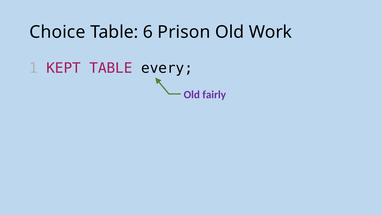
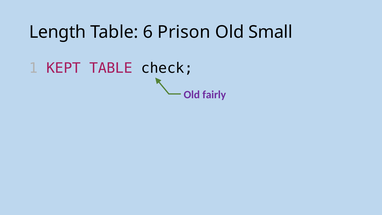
Choice: Choice -> Length (58, 32)
Work: Work -> Small (270, 32)
every: every -> check (167, 68)
